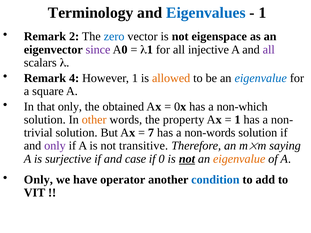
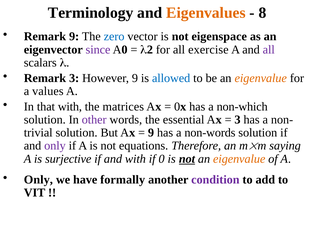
Eigenvalues colour: blue -> orange (206, 13)
1: 1 -> 8 (262, 13)
Remark 2: 2 -> 9 (74, 37)
1: 1 -> 2 (150, 50)
injective: injective -> exercise (208, 50)
Remark 4: 4 -> 3 (74, 78)
However 1: 1 -> 9 (135, 78)
allowed colour: orange -> blue (171, 78)
eigenvalue colour: blue -> orange (261, 78)
square: square -> values (48, 91)
that only: only -> with (70, 107)
obtained: obtained -> matrices (123, 107)
other colour: orange -> purple (94, 120)
property: property -> essential (184, 120)
1: 1 -> 3 (238, 120)
7: 7 -> 9 (151, 133)
transitive: transitive -> equations (144, 146)
and case: case -> with (135, 159)
operator: operator -> formally (123, 180)
condition colour: blue -> purple (215, 180)
